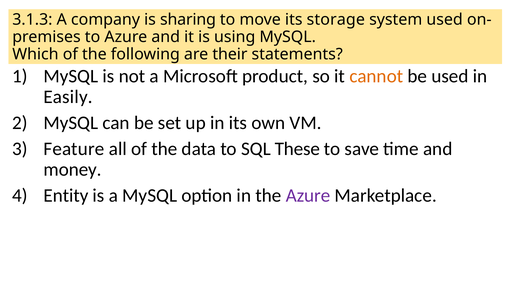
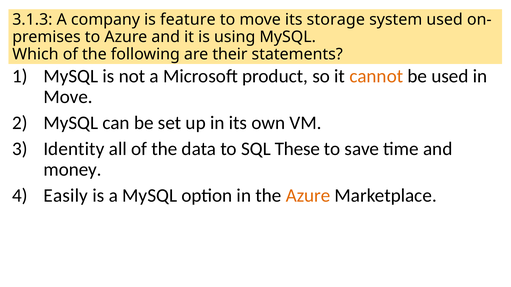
sharing: sharing -> feature (188, 20)
Easily: Easily -> Move (68, 97)
Feature: Feature -> Identity (74, 149)
Entity: Entity -> Easily (66, 196)
Azure colour: purple -> orange (308, 196)
